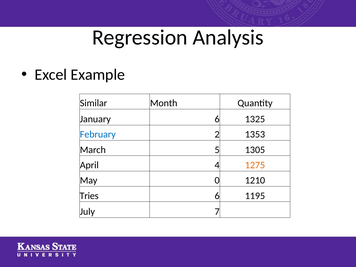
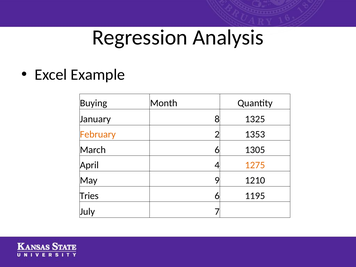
Similar: Similar -> Buying (94, 103)
January 6: 6 -> 8 (217, 119)
February colour: blue -> orange (98, 134)
March 5: 5 -> 6 (217, 150)
0: 0 -> 9 (217, 180)
